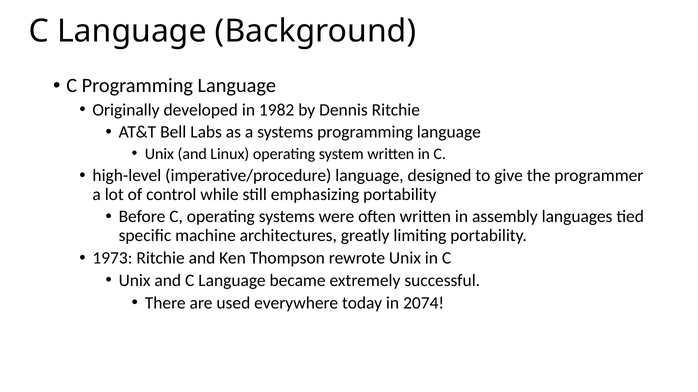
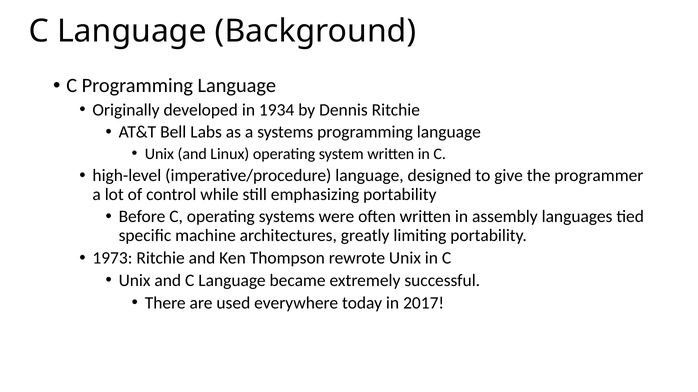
1982: 1982 -> 1934 (277, 110)
2074: 2074 -> 2017 (424, 303)
